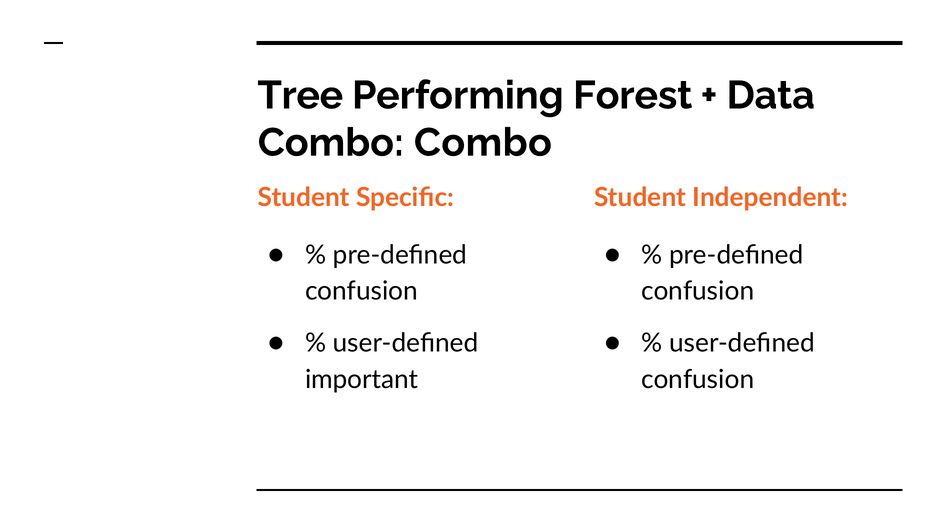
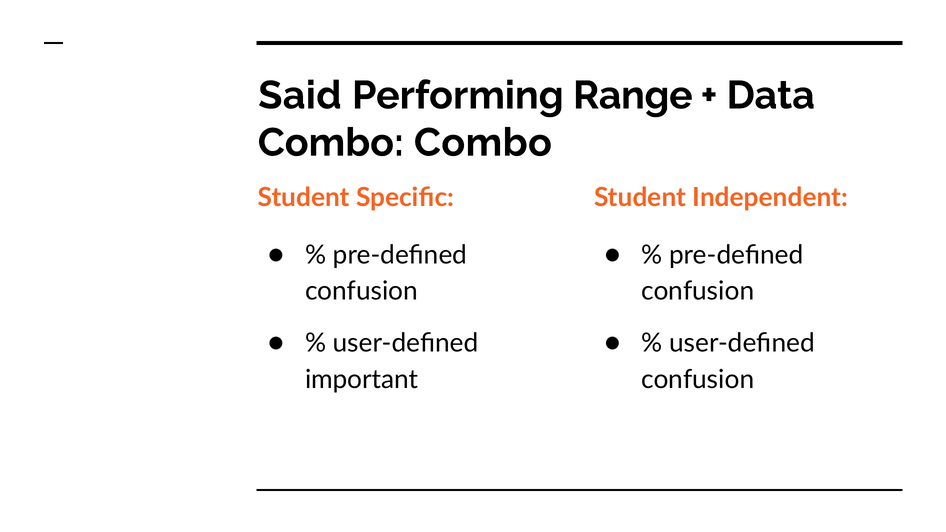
Tree: Tree -> Said (300, 95)
Forest: Forest -> Range (633, 95)
